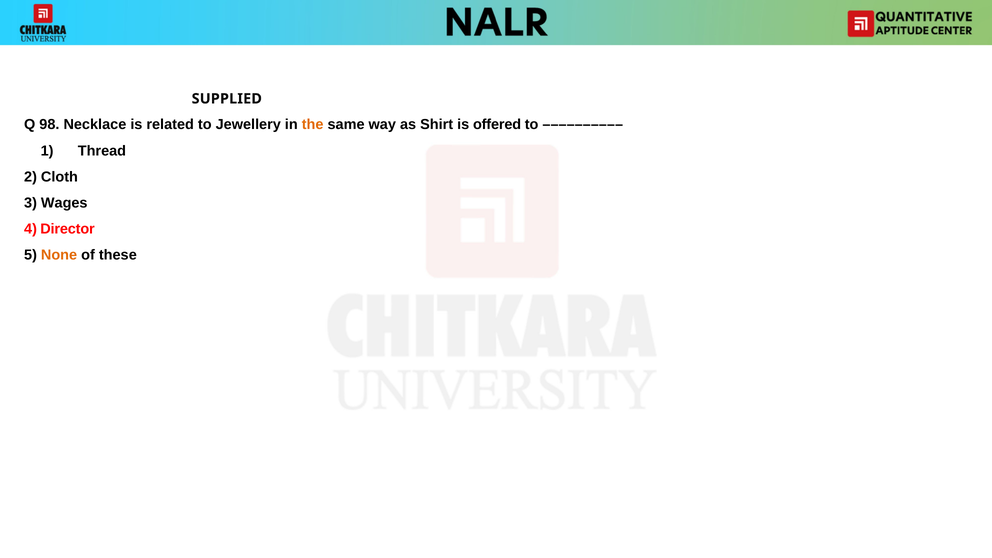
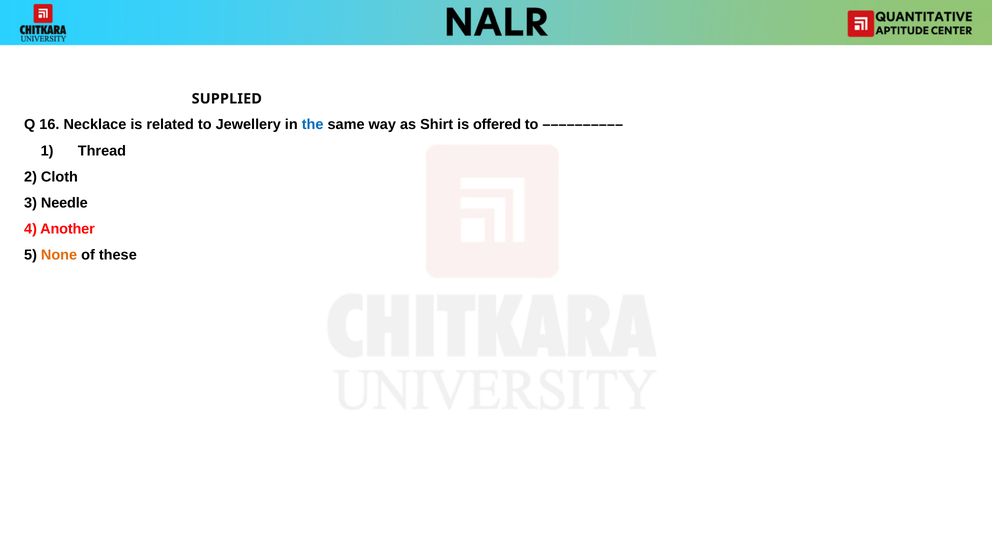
98: 98 -> 16 (49, 125)
the colour: orange -> blue (313, 125)
Wages: Wages -> Needle (64, 203)
Director: Director -> Another (68, 229)
